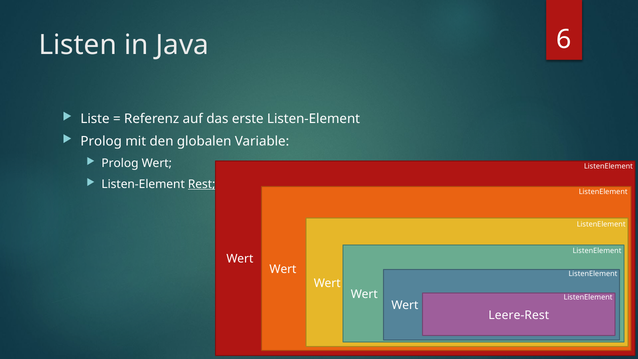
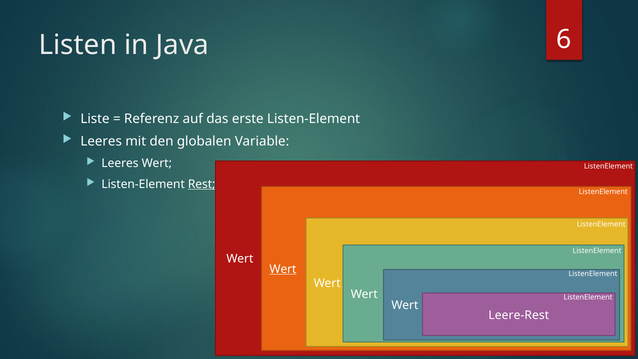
Prolog: Prolog -> Leeres (101, 141)
Prolog: Prolog -> Leeres (120, 163)
Wert underline: none -> present (283, 269)
